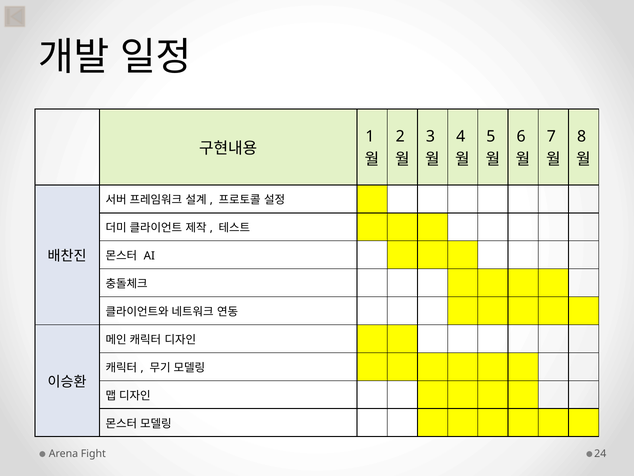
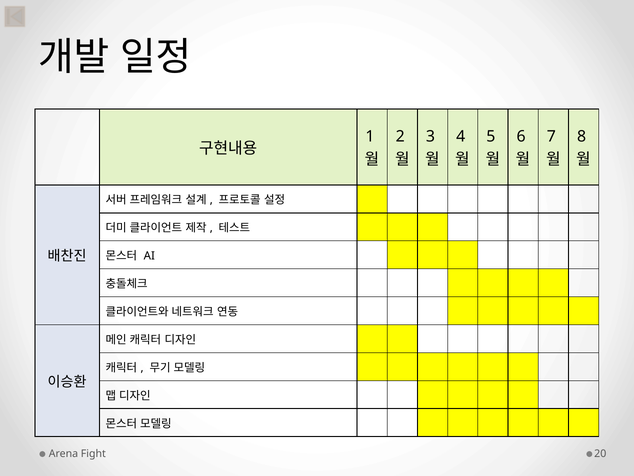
24: 24 -> 20 (600, 453)
